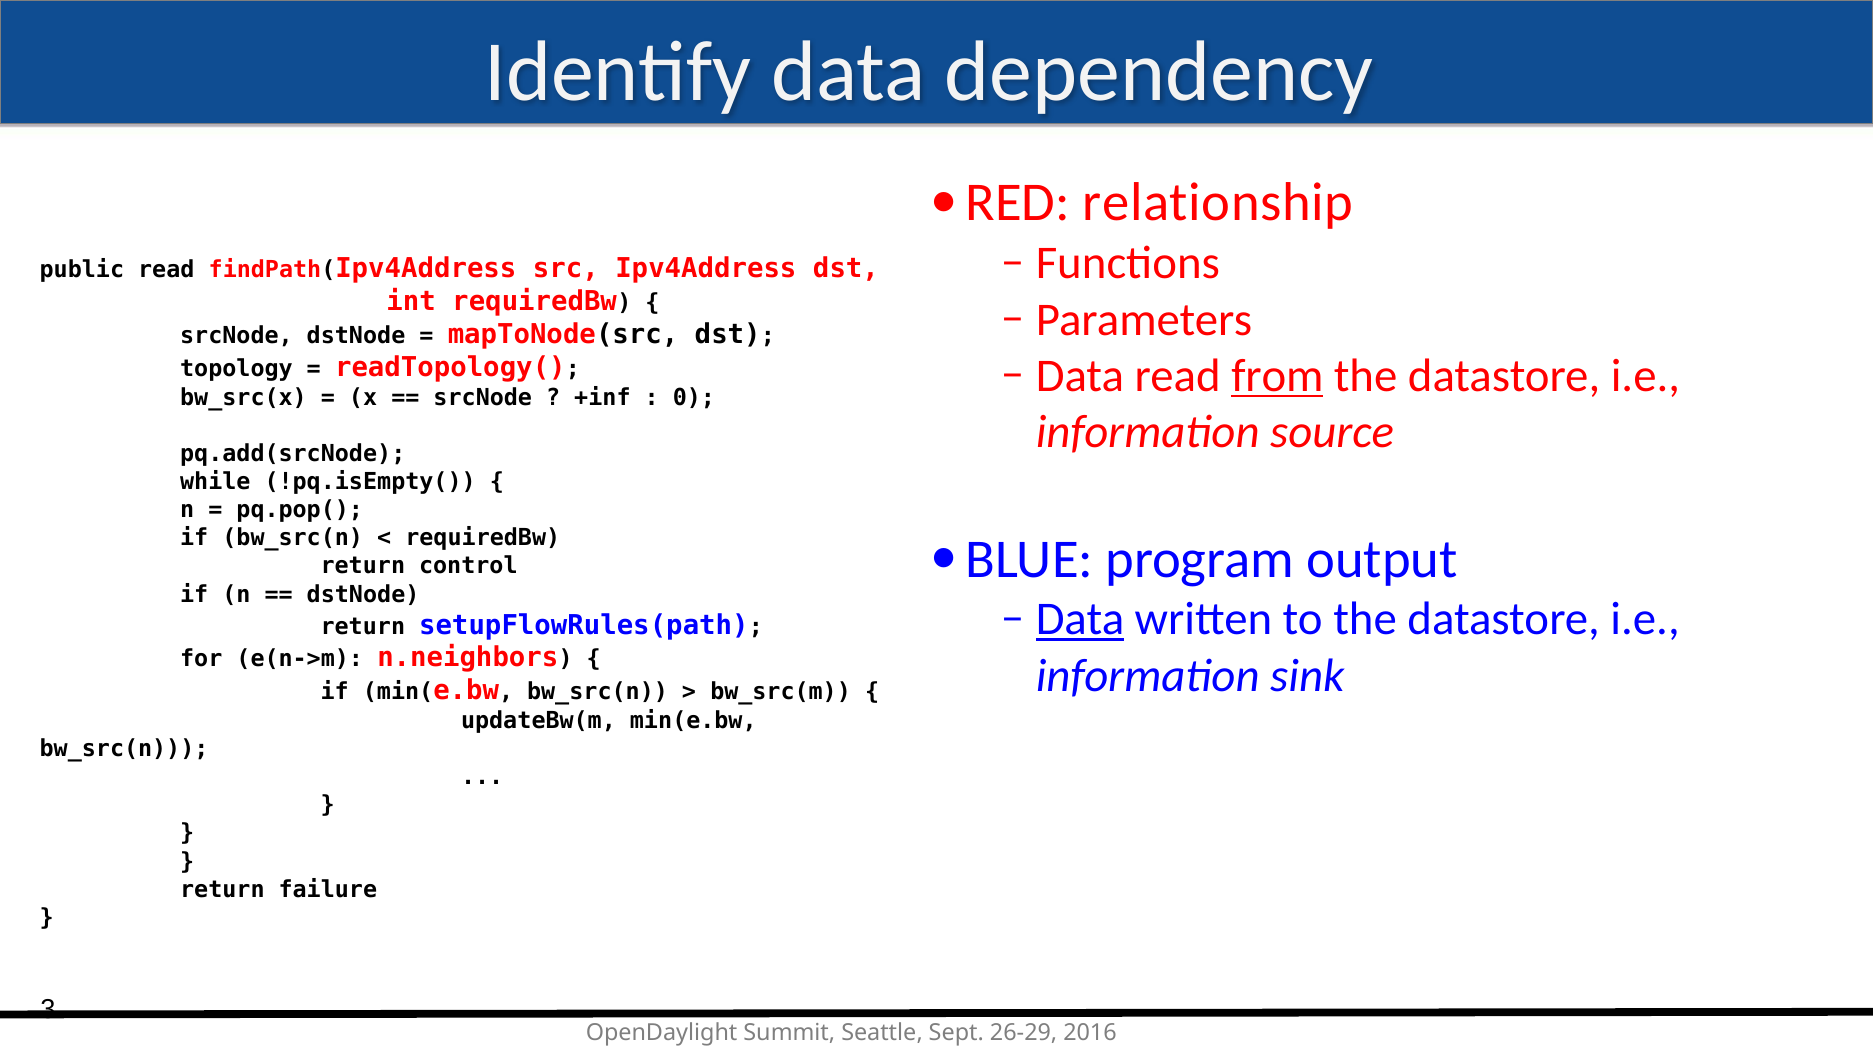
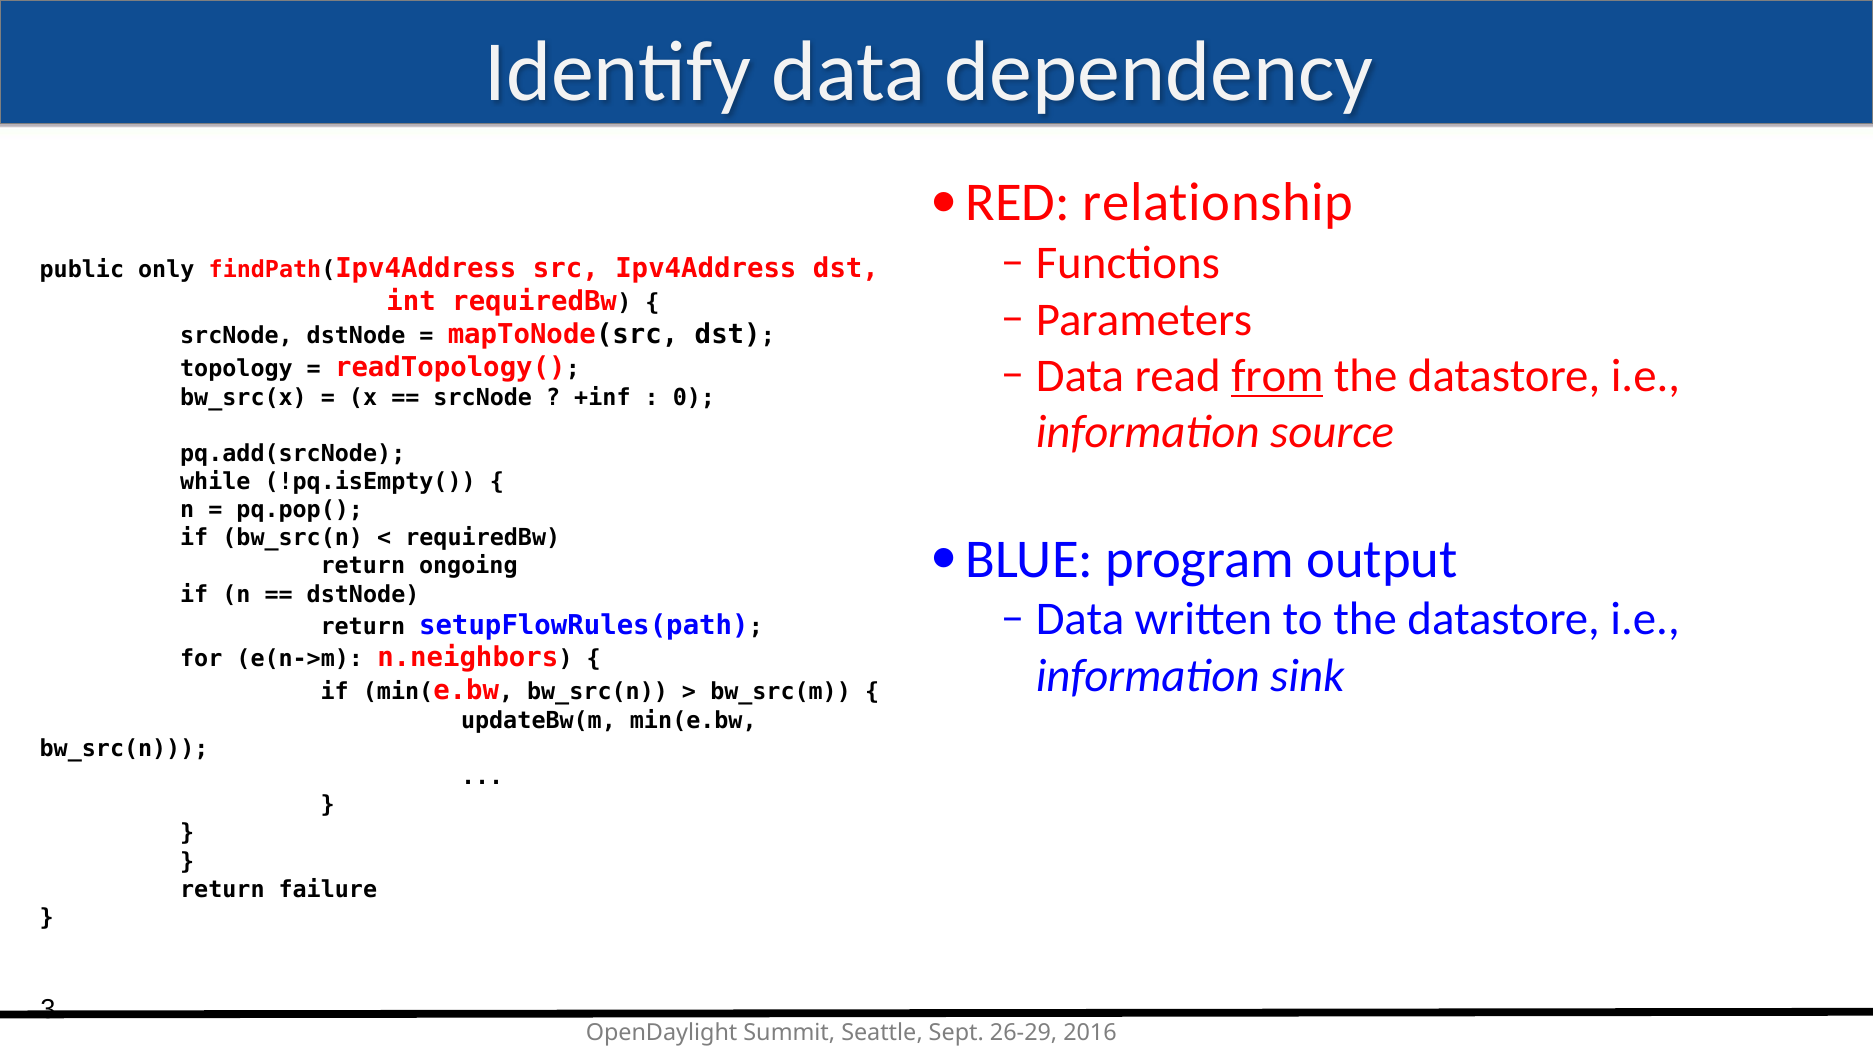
public read: read -> only (166, 270)
control: control -> ongoing (468, 566)
Data underline: present -> none (1080, 619)
